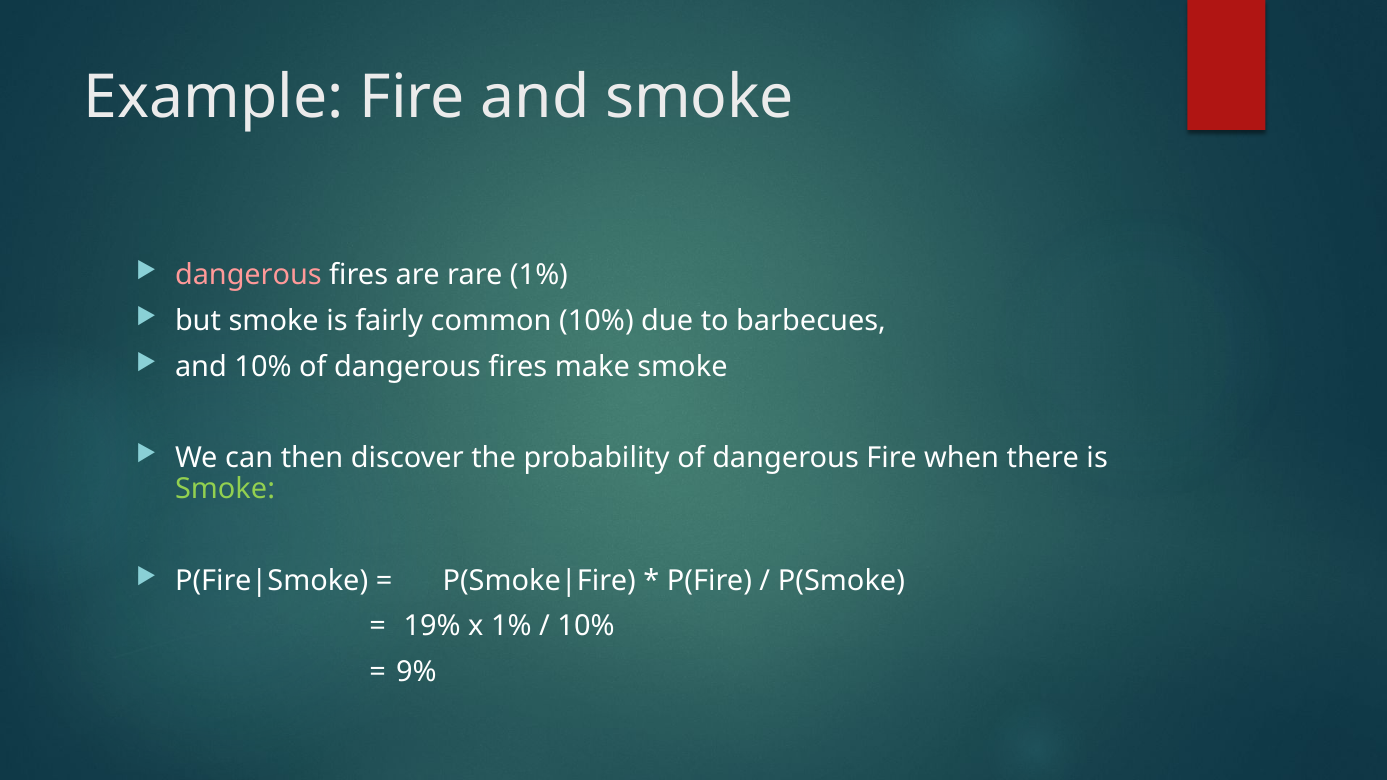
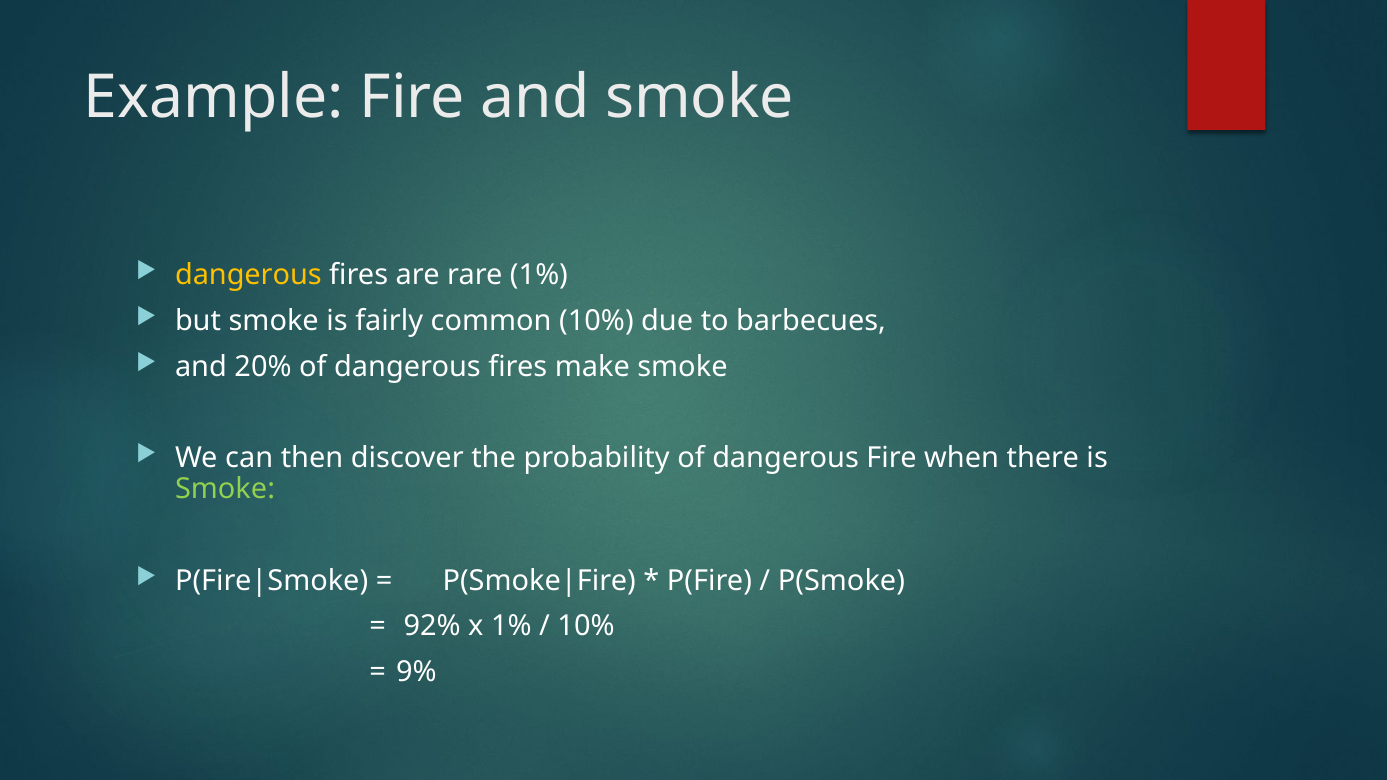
dangerous colour: pink -> yellow (248, 275)
and 10%: 10% -> 20% (263, 367)
19%: 19% -> 92% (432, 626)
